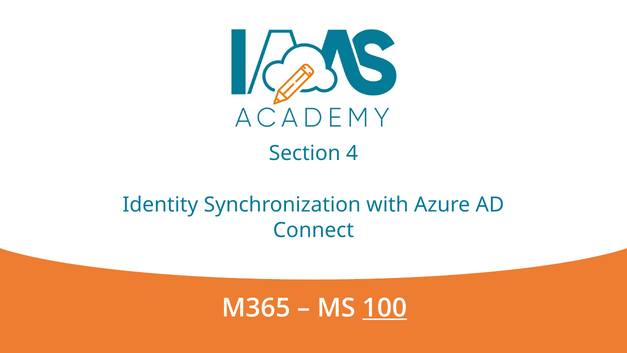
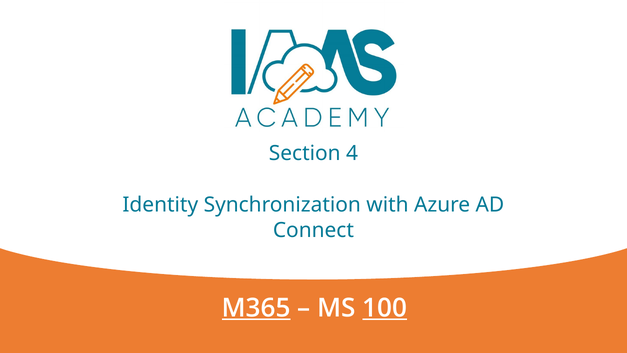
M365 underline: none -> present (256, 308)
